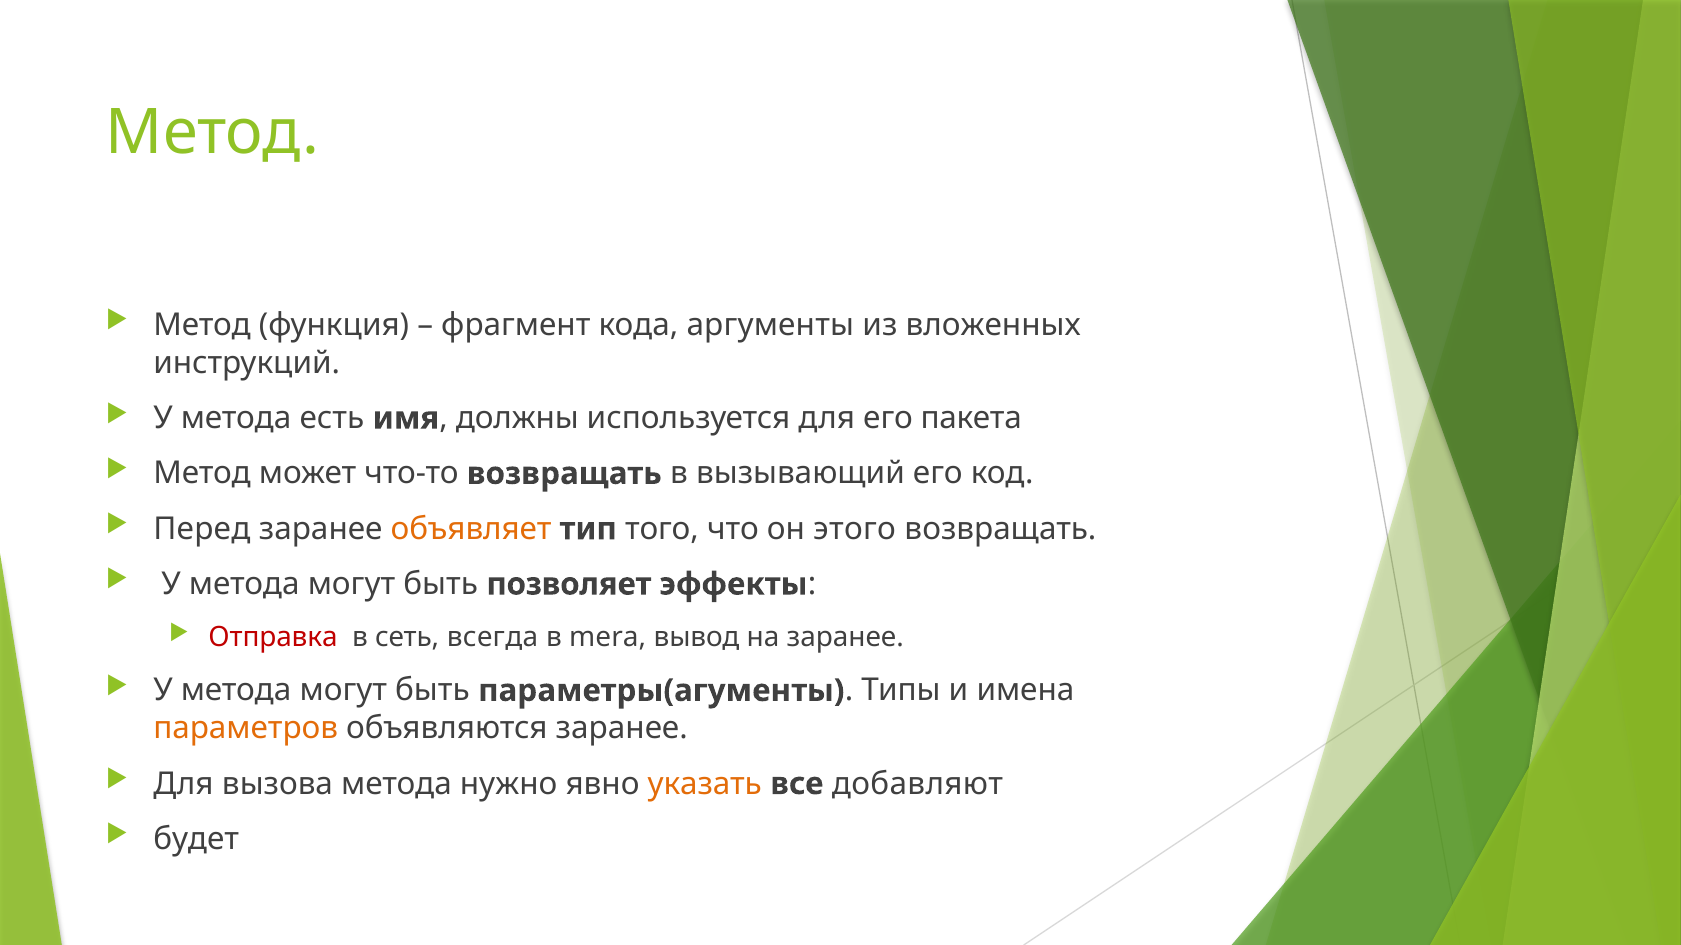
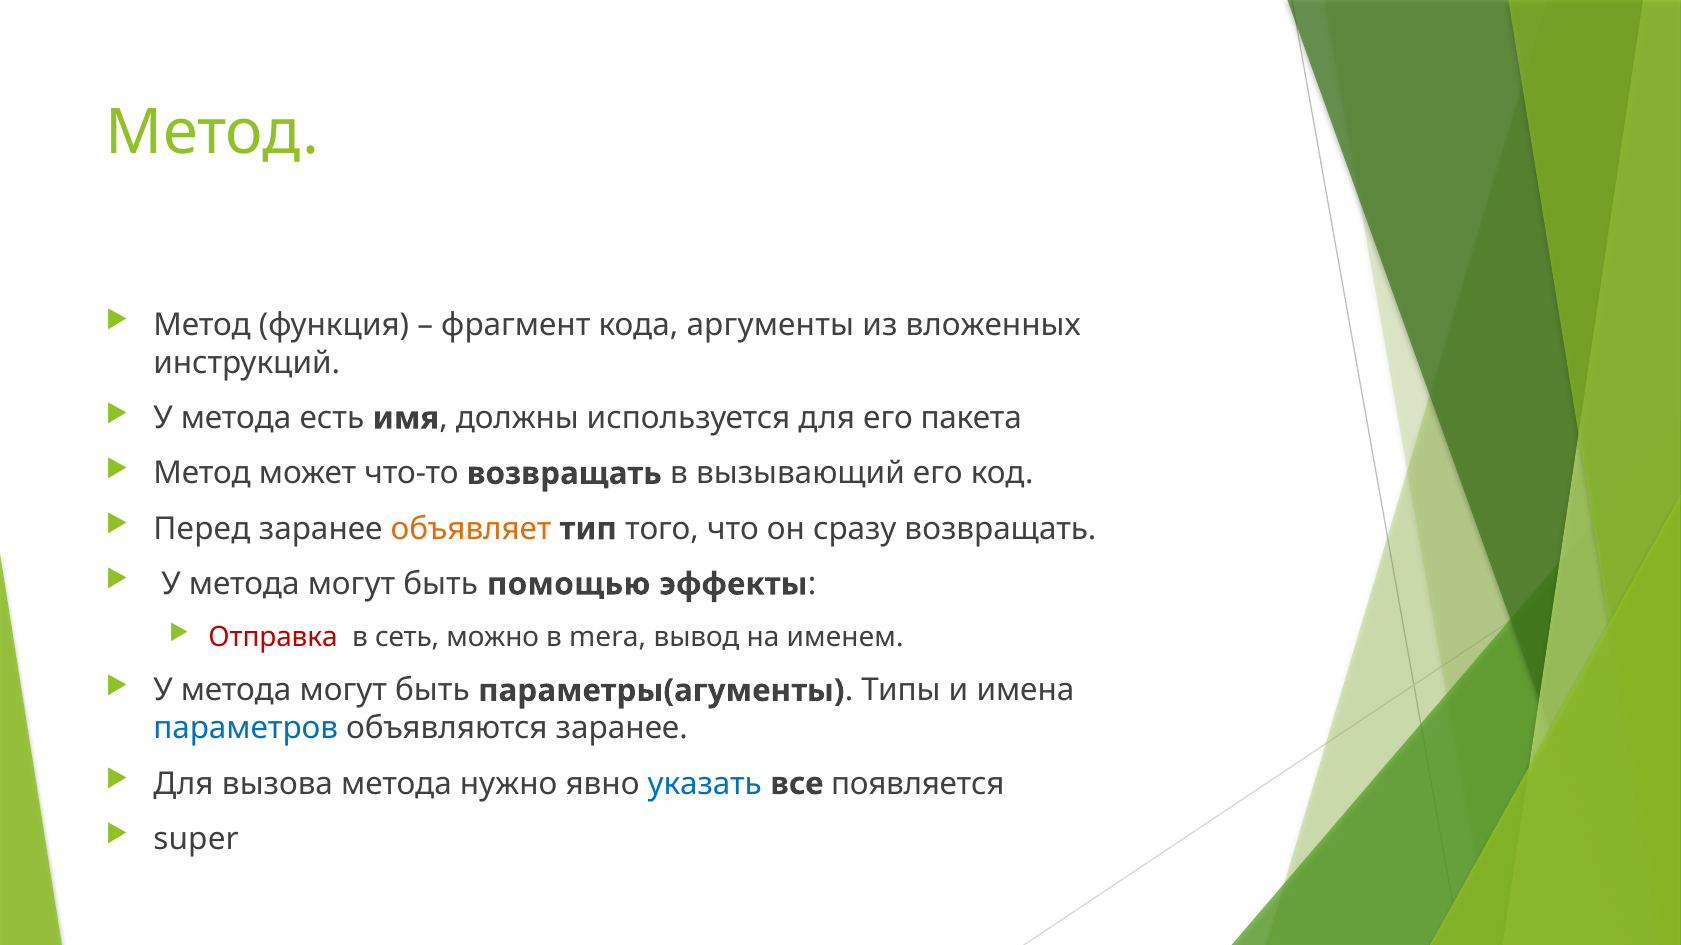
этого: этого -> сразу (855, 529)
позволяет: позволяет -> помощью (569, 585)
всегда: всегда -> можно (493, 638)
на заранее: заранее -> именем (845, 638)
параметров colour: orange -> blue (246, 729)
указать colour: orange -> blue (705, 784)
добавляют: добавляют -> появляется (918, 784)
будет: будет -> super (196, 840)
